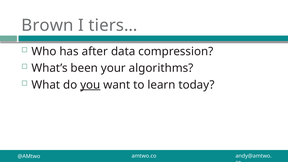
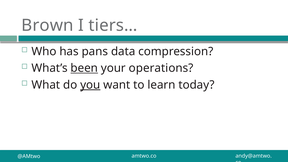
after: after -> pans (95, 51)
been underline: none -> present (84, 68)
algorithms: algorithms -> operations (161, 68)
